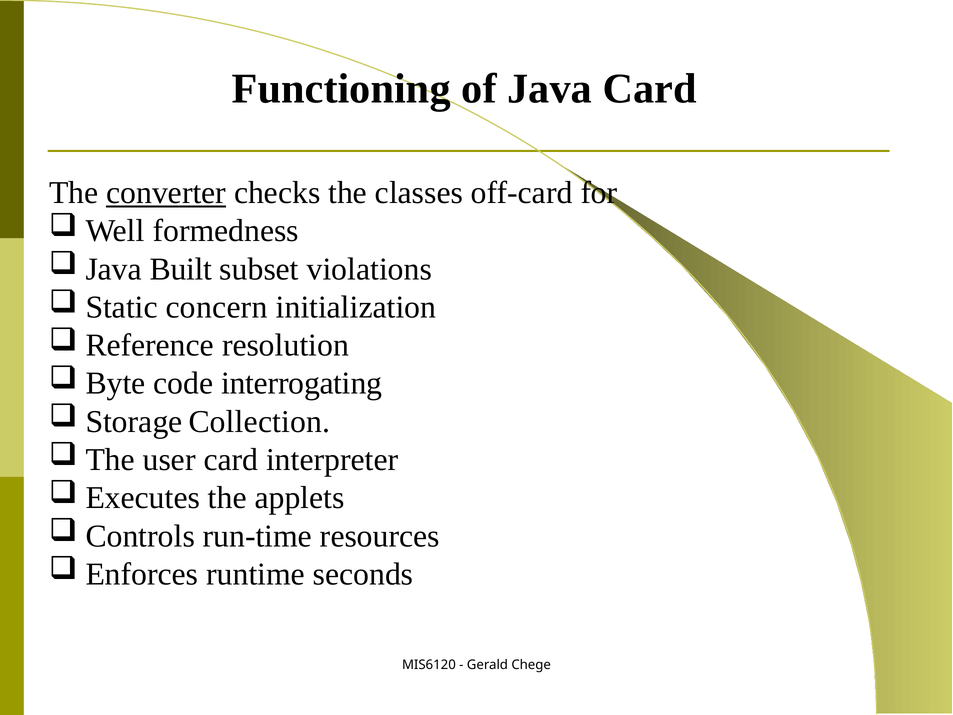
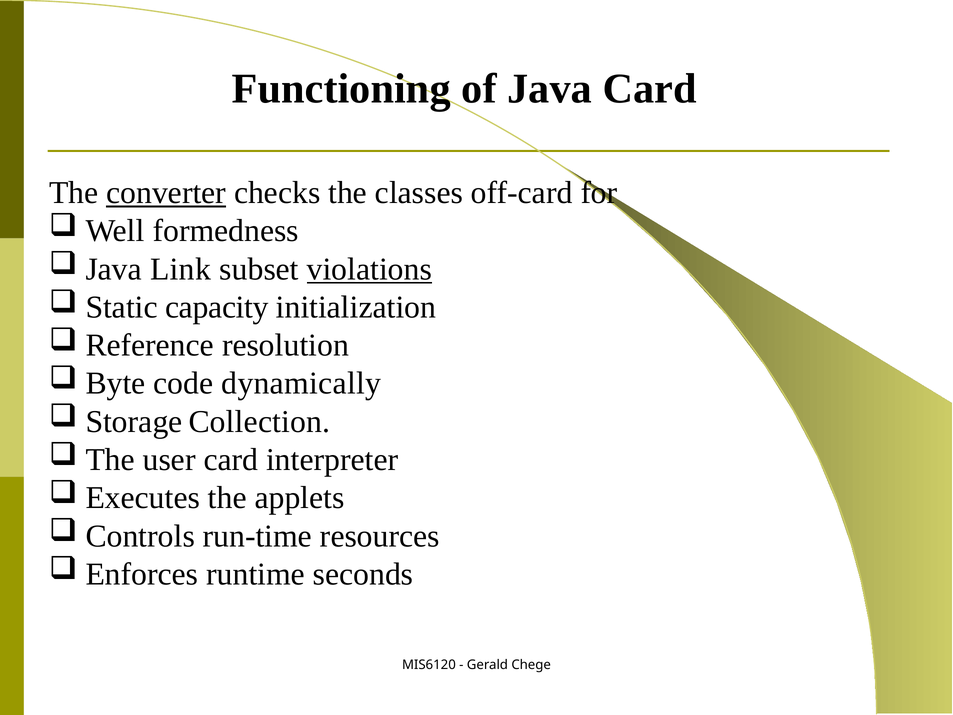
Built: Built -> Link (181, 269)
violations underline: none -> present (369, 269)
concern: concern -> capacity (217, 307)
interrogating: interrogating -> dynamically (301, 383)
